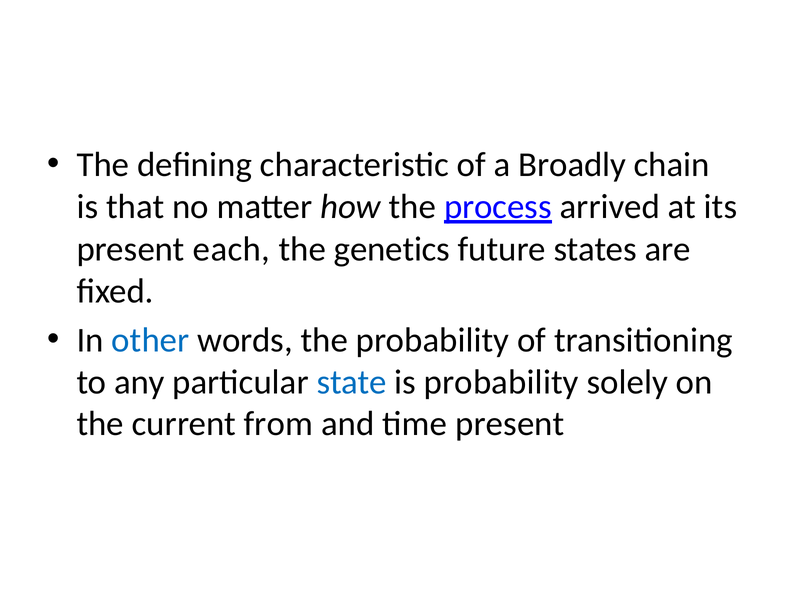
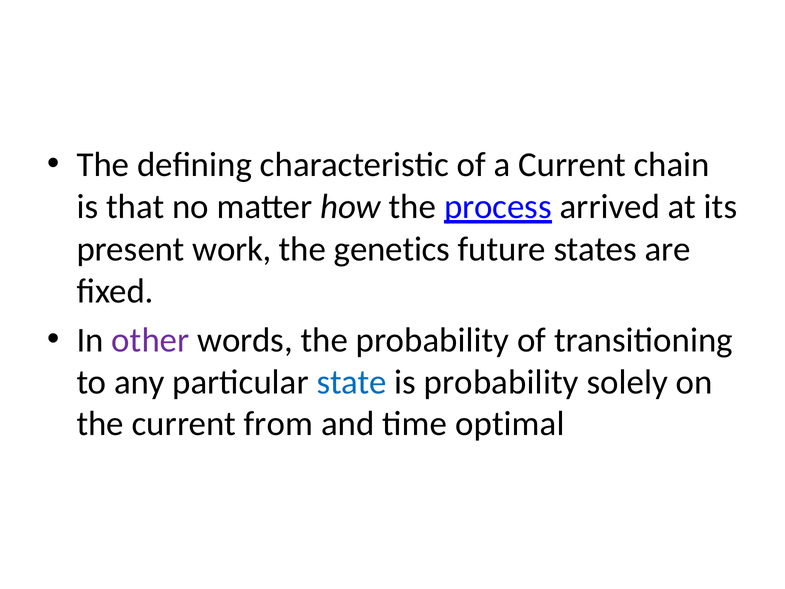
a Broadly: Broadly -> Current (572, 165)
each: each -> work (232, 249)
other colour: blue -> purple (150, 340)
time present: present -> optimal (510, 424)
